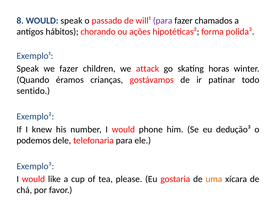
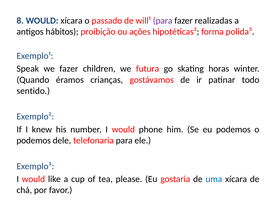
WOULD speak: speak -> xícara (72, 21)
chamados: chamados -> realizadas (214, 21)
chorando: chorando -> proibição (98, 32)
attack: attack -> futura (148, 69)
eu dedução³: dedução³ -> podemos (233, 129)
uma colour: orange -> blue (214, 179)
